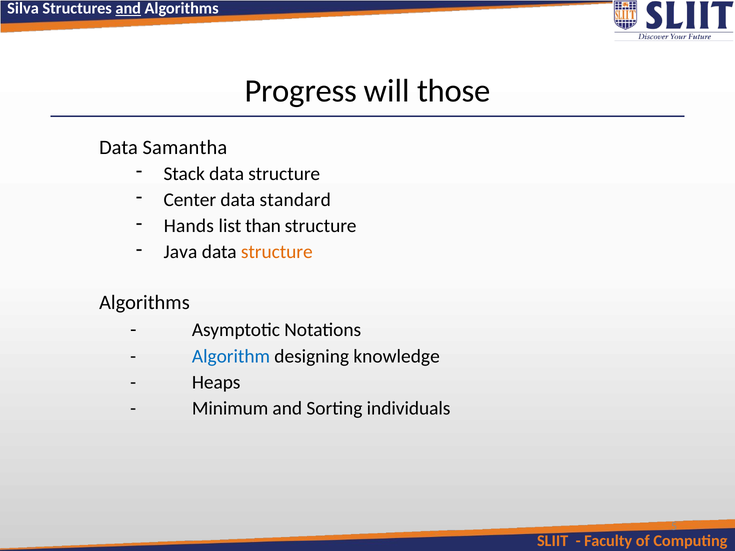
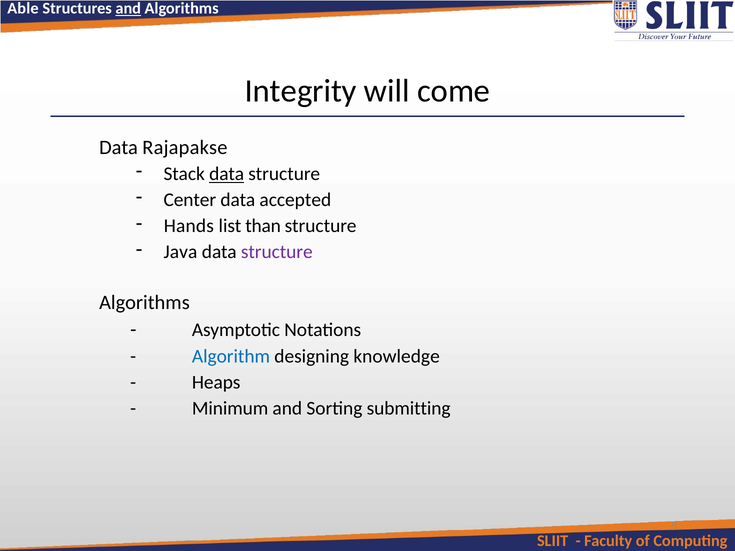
Silva: Silva -> Able (23, 8)
Progress: Progress -> Integrity (301, 91)
those: those -> come (454, 91)
Samantha: Samantha -> Rajapakse (185, 147)
data underline: none -> present (227, 174)
standard: standard -> accepted (295, 200)
structure colour: orange -> purple (277, 252)
individuals: individuals -> submitting (409, 408)
